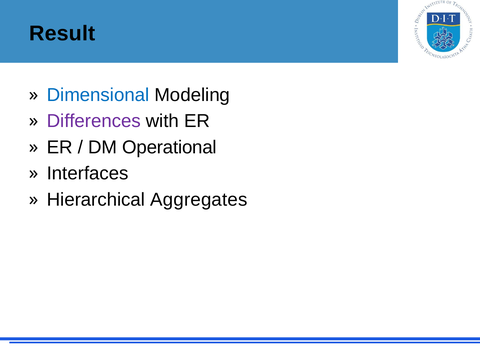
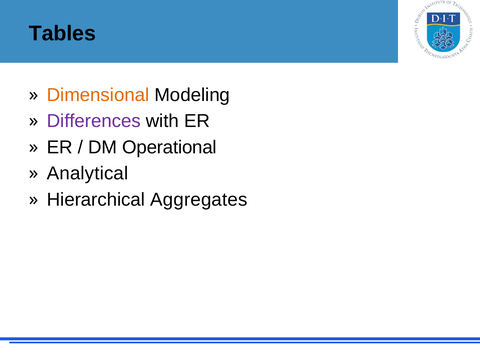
Result: Result -> Tables (62, 34)
Dimensional colour: blue -> orange (98, 95)
Interfaces: Interfaces -> Analytical (88, 173)
